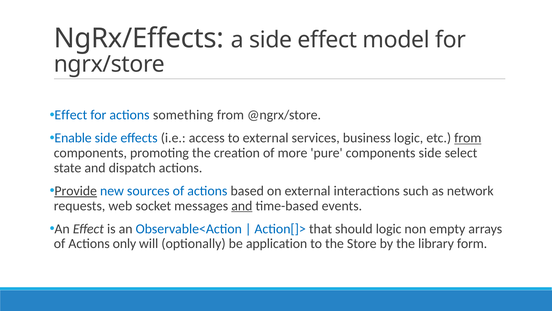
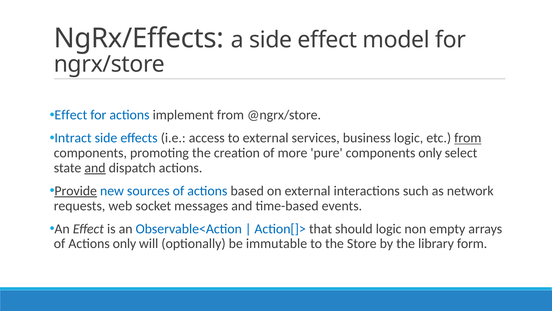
something: something -> implement (183, 115)
Enable: Enable -> Intract (73, 138)
components side: side -> only (430, 153)
and underline: none -> present (95, 168)
and underline: present -> none (242, 205)
application: application -> immutable (277, 243)
